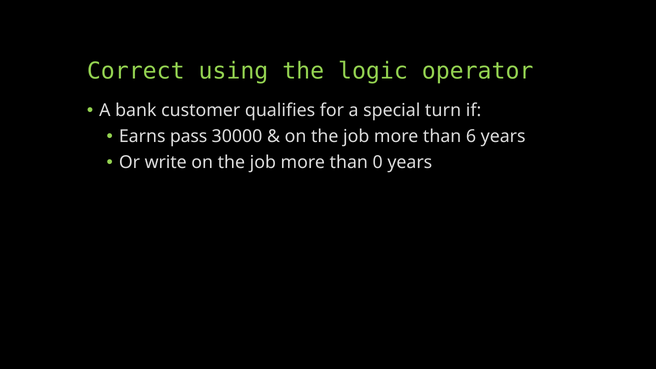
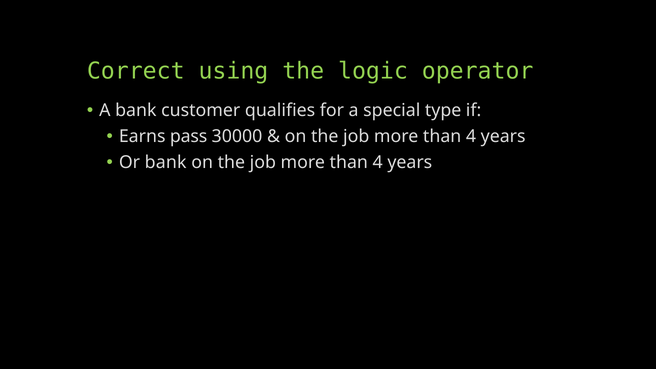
turn: turn -> type (443, 110)
6: 6 -> 4 (471, 136)
Or write: write -> bank (166, 162)
0: 0 -> 4 (378, 162)
